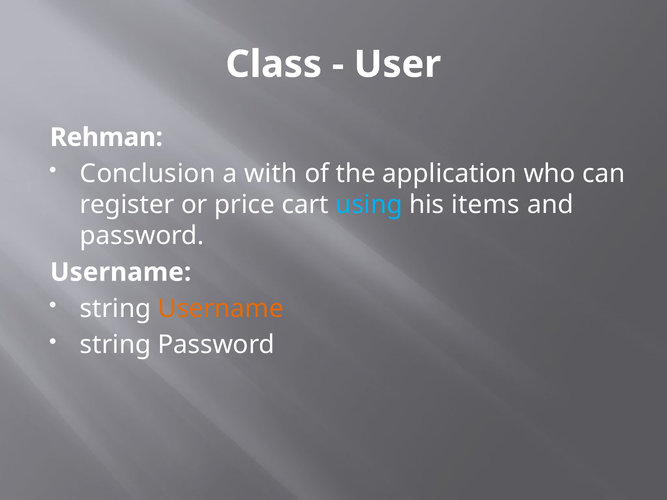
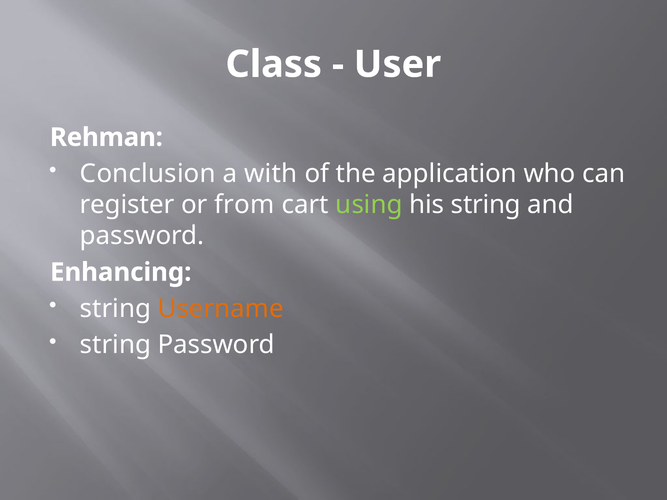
price: price -> from (244, 205)
using colour: light blue -> light green (369, 205)
his items: items -> string (486, 205)
Username: Username -> Enhancing (121, 272)
